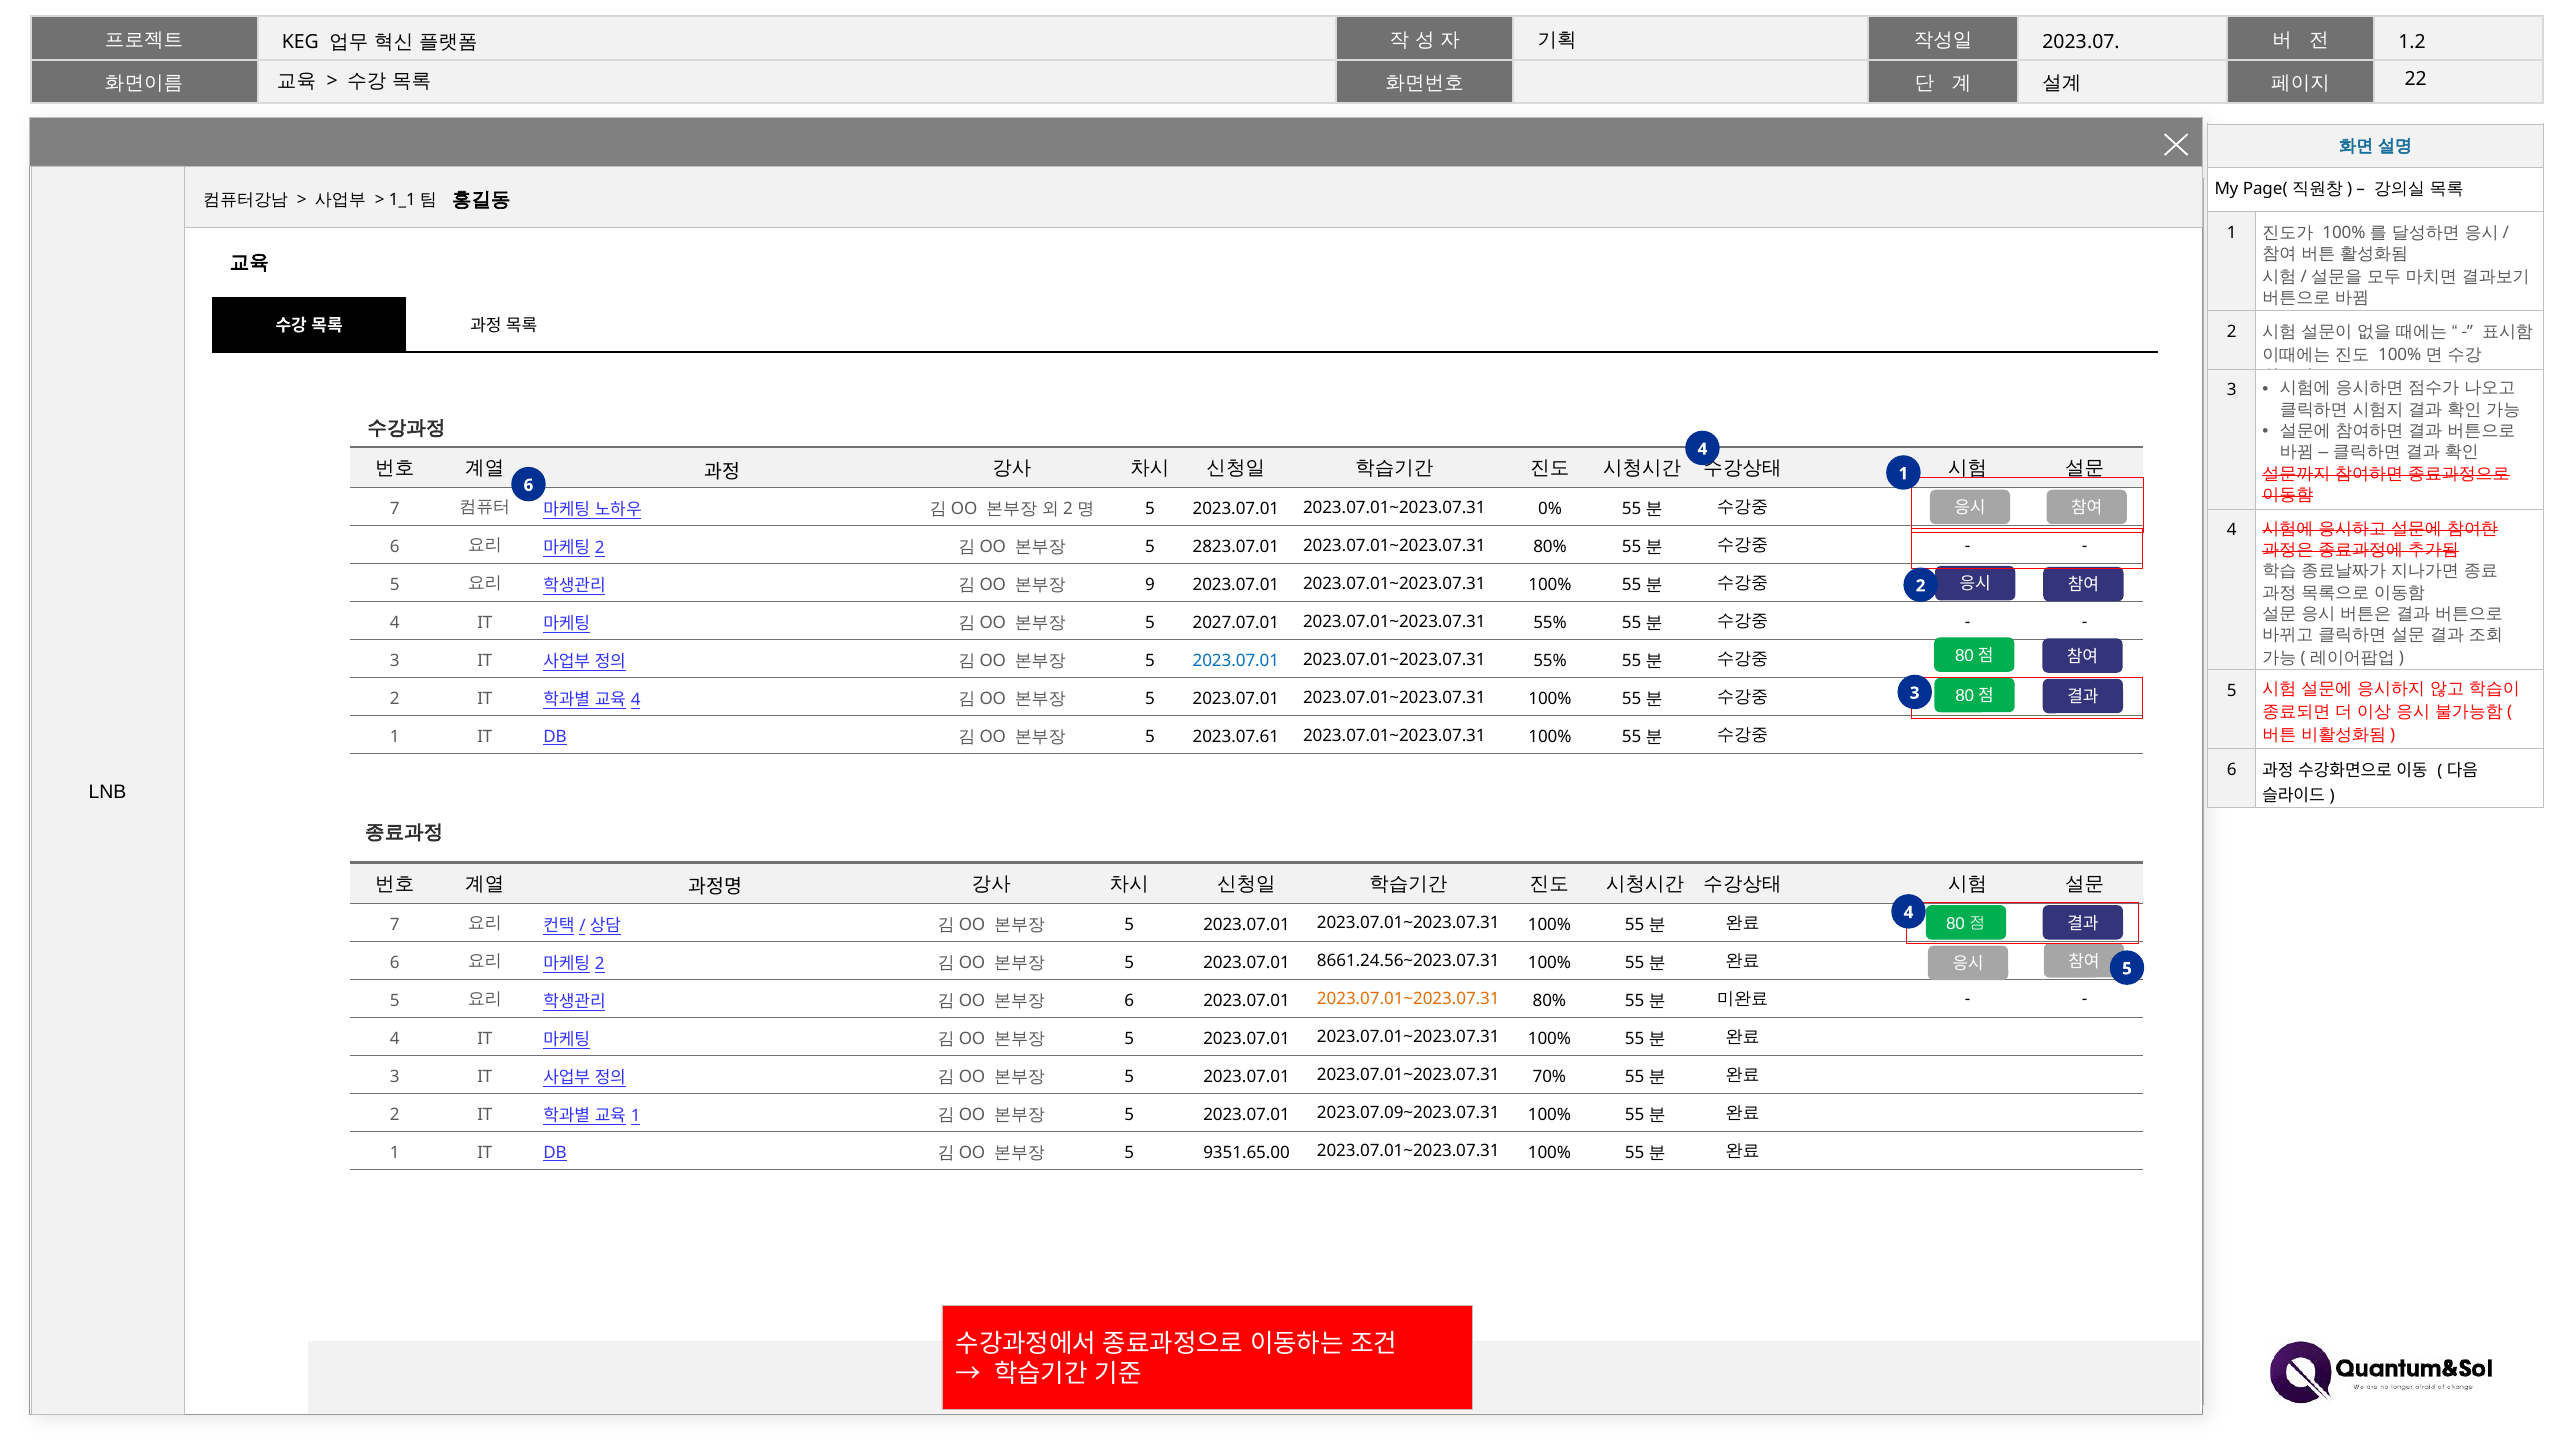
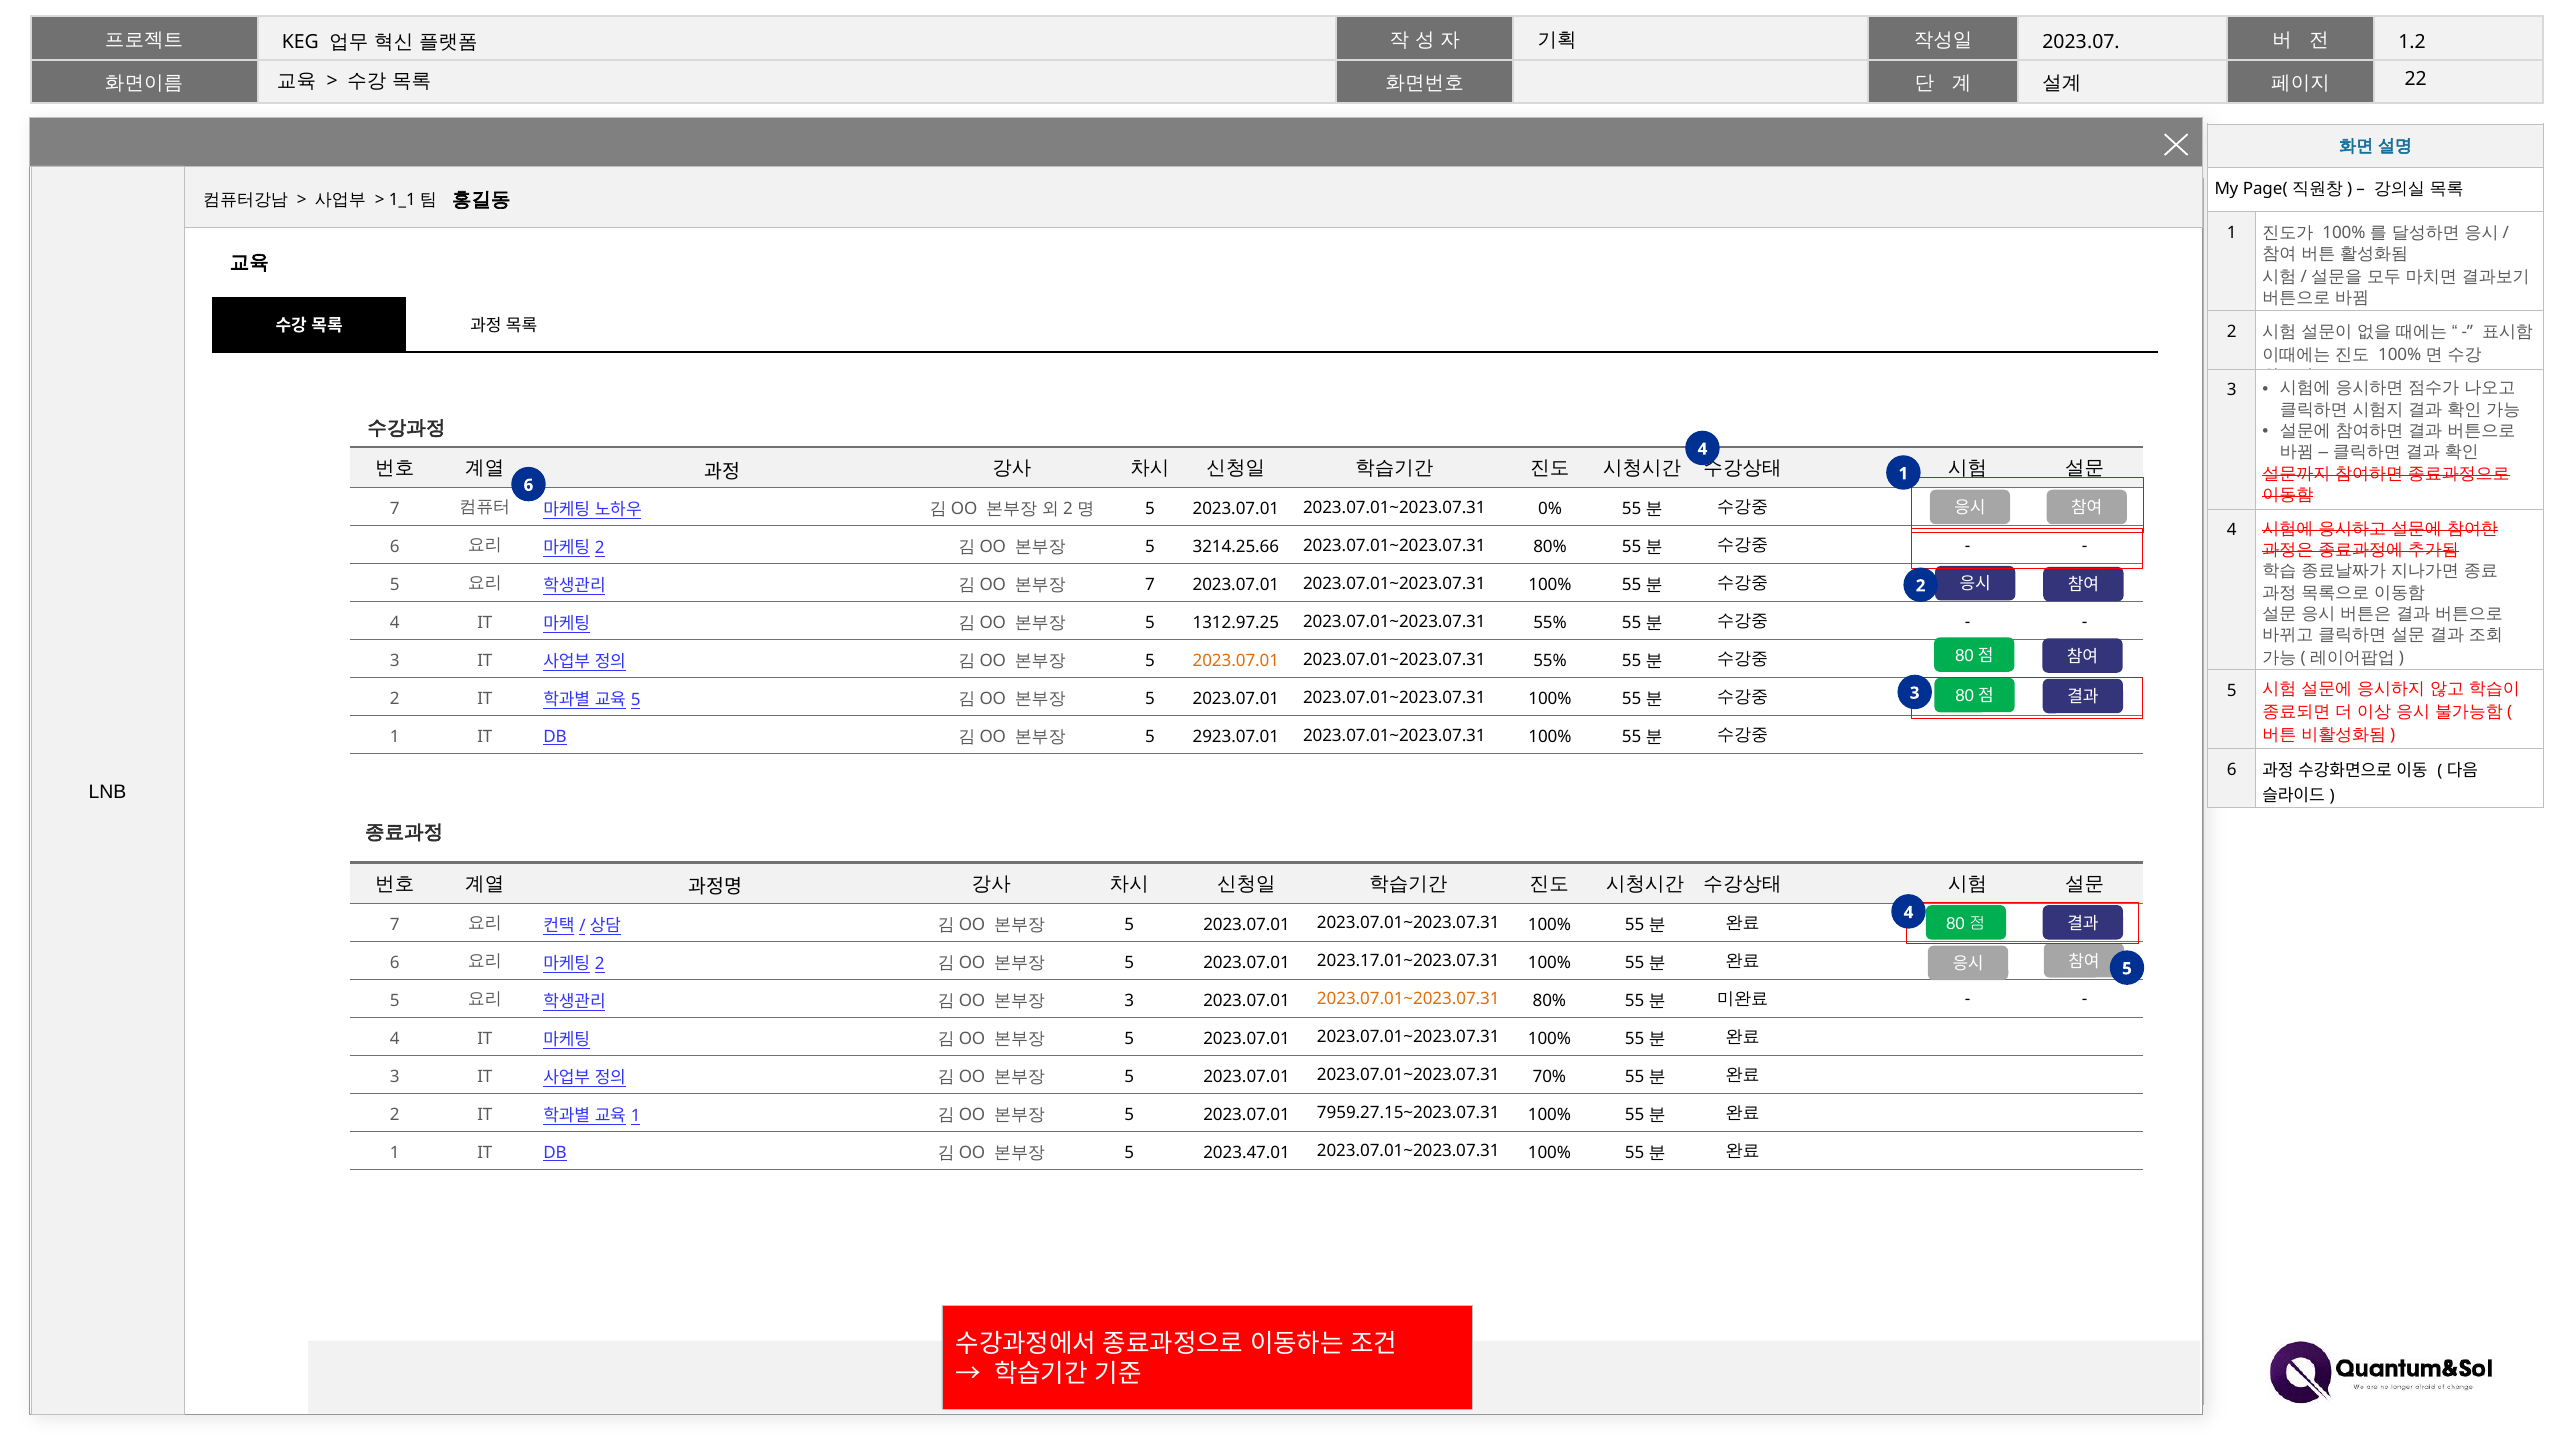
2823.07.01: 2823.07.01 -> 3214.25.66 (1236, 547)
9: 9 -> 7 (1150, 585)
2027.07.01: 2027.07.01 -> 1312.97.25 (1236, 623)
2023.07.01 colour: blue -> orange (1236, 661)
4: 4 -> 5 (636, 700)
2023.07.61: 2023.07.61 -> 2923.07.01 (1236, 737)
8661.24.56~2023.07.31: 8661.24.56~2023.07.31 -> 2023.17.01~2023.07.31 (1408, 961)
6: 6 -> 3 (1129, 1001)
2023.07.09~2023.07.31: 2023.07.09~2023.07.31 -> 7959.27.15~2023.07.31 (1408, 1113)
9351.65.00: 9351.65.00 -> 2023.47.01 (1247, 1153)
